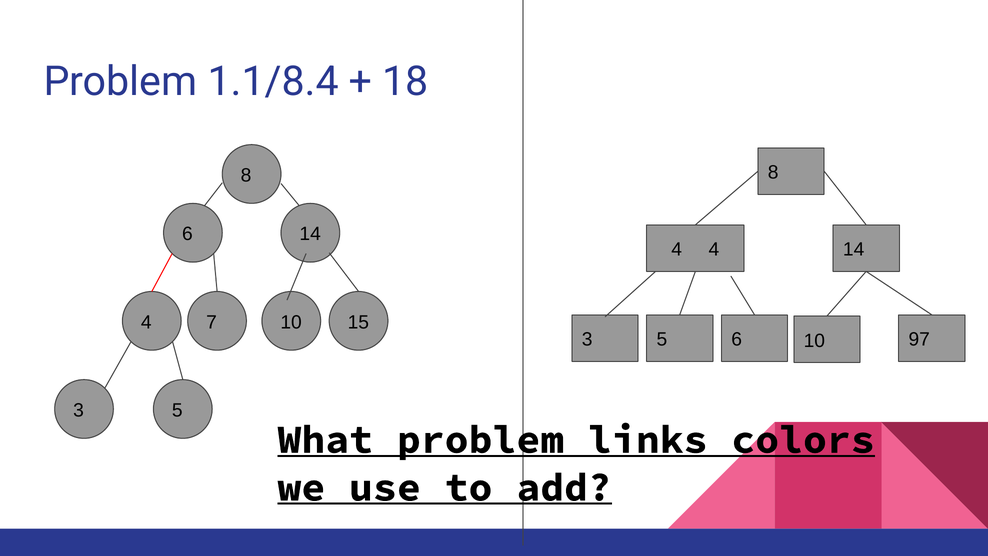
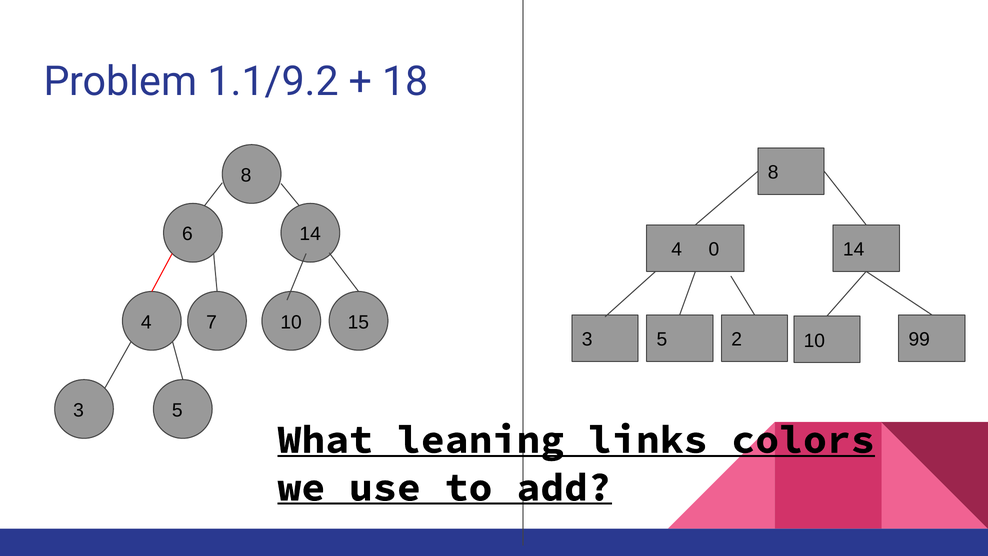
1.1/8.4: 1.1/8.4 -> 1.1/9.2 (273, 82)
4 4: 4 -> 0 (714, 249)
3 6: 6 -> 2 (737, 339)
97: 97 -> 99 (919, 339)
What problem: problem -> leaning (481, 439)
